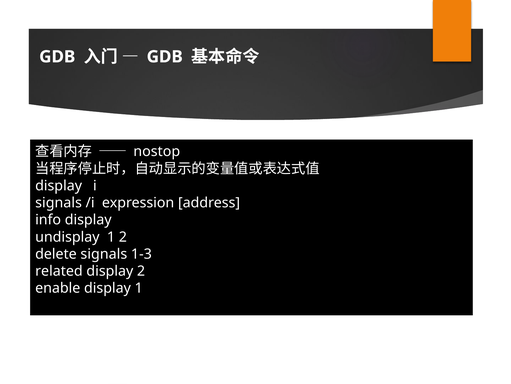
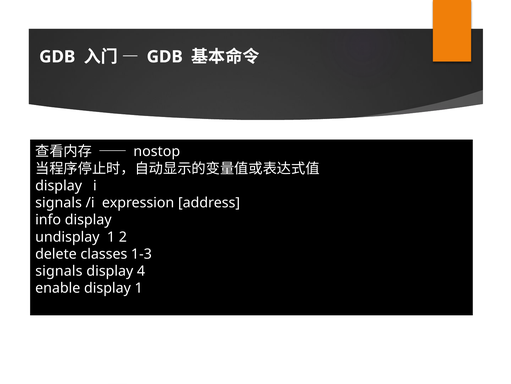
delete signals: signals -> classes (104, 254)
related: related -> signals (59, 271)
display 2: 2 -> 4 (141, 271)
